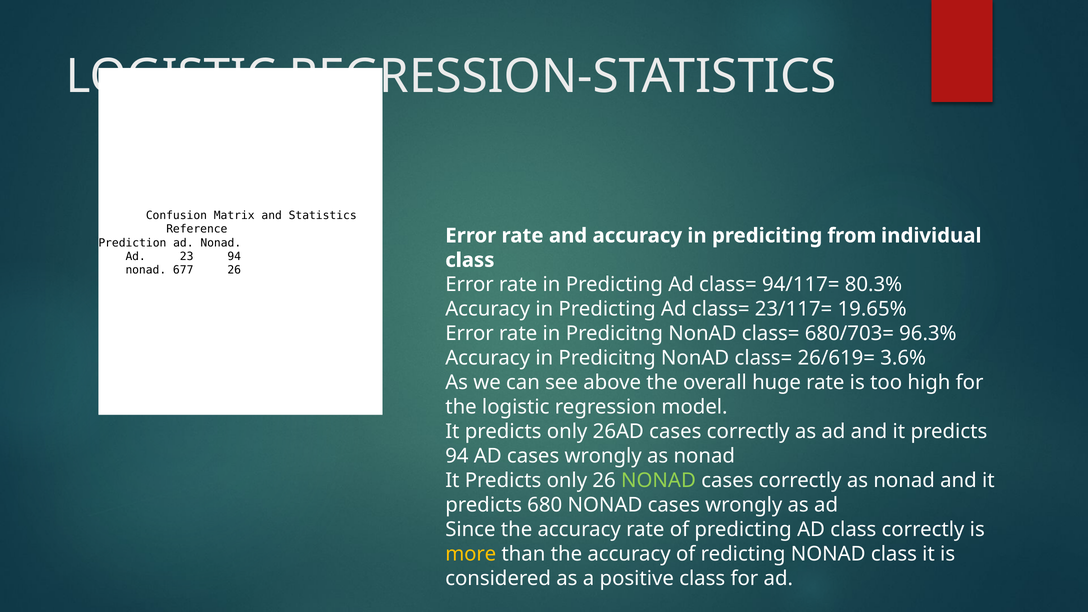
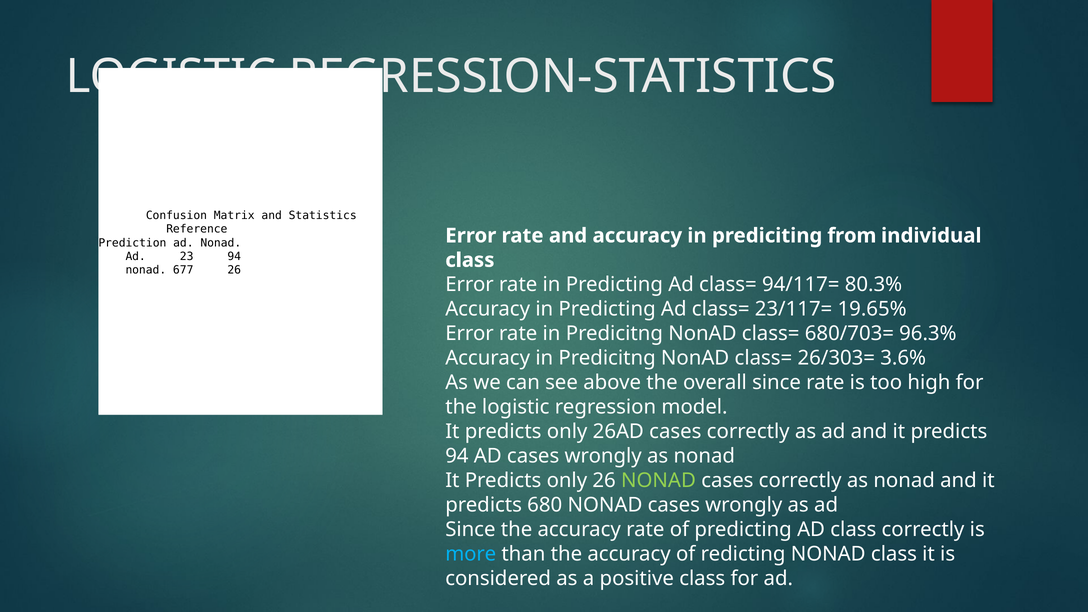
26/619=: 26/619= -> 26/303= (836, 358)
overall huge: huge -> since (777, 383)
more colour: yellow -> light blue (471, 554)
